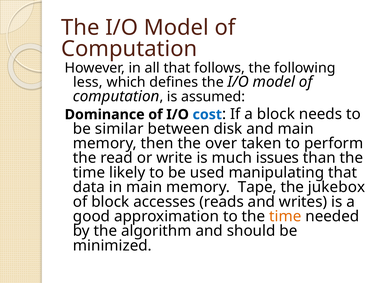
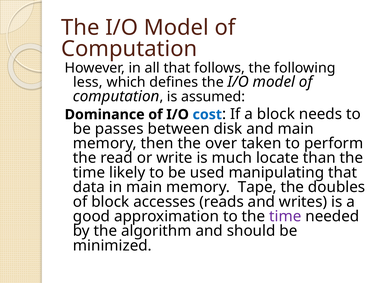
similar: similar -> passes (119, 129)
issues: issues -> locate (277, 158)
jukebox: jukebox -> doubles (337, 187)
time colour: orange -> purple (285, 217)
